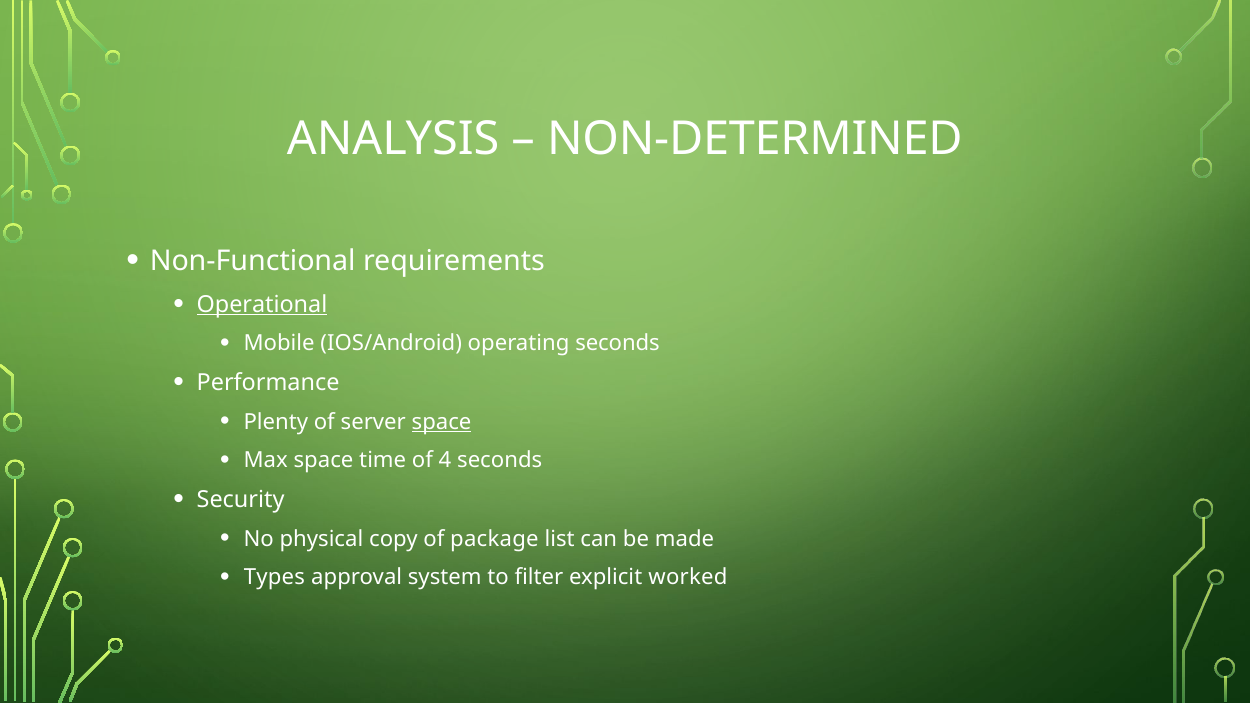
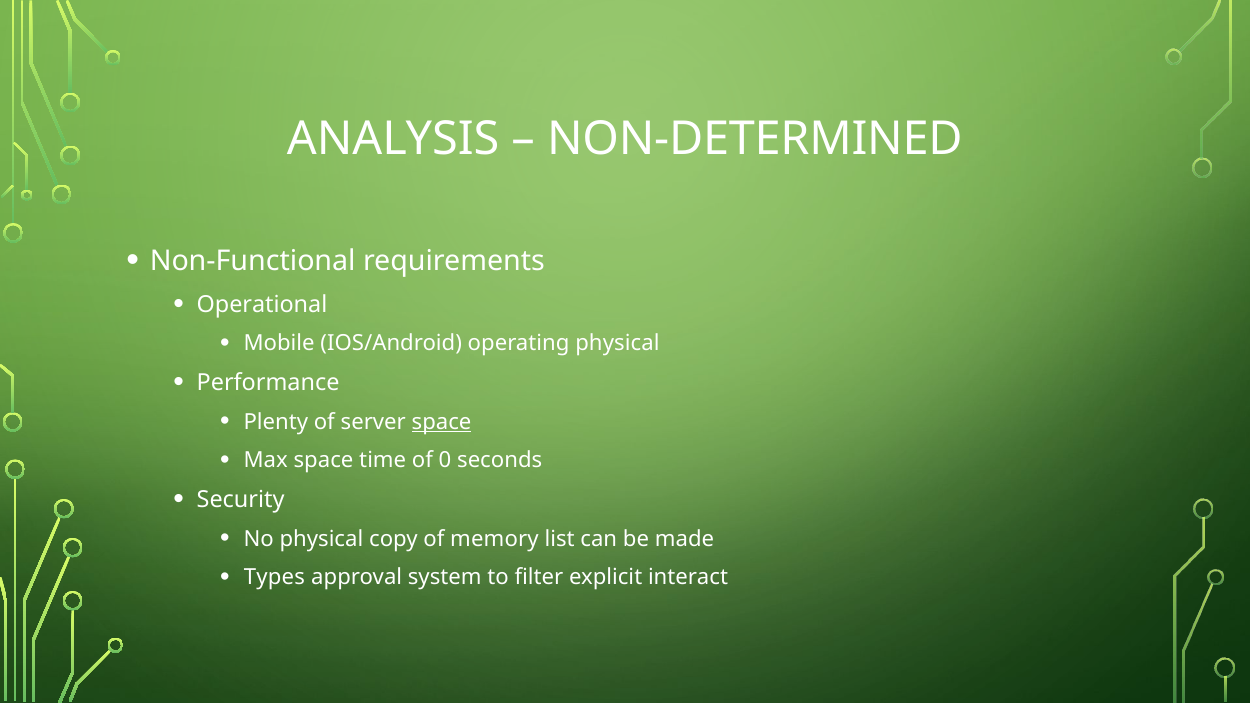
Operational underline: present -> none (262, 304)
operating seconds: seconds -> physical (617, 343)
4: 4 -> 0 (445, 460)
package: package -> memory (494, 539)
worked: worked -> interact (688, 577)
